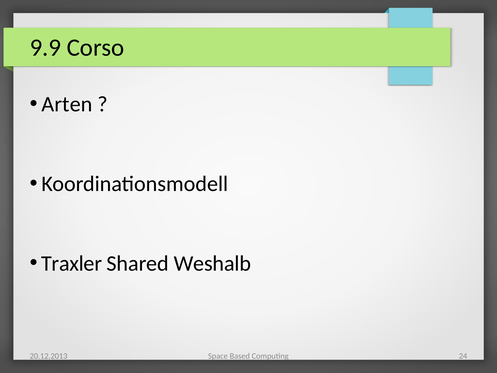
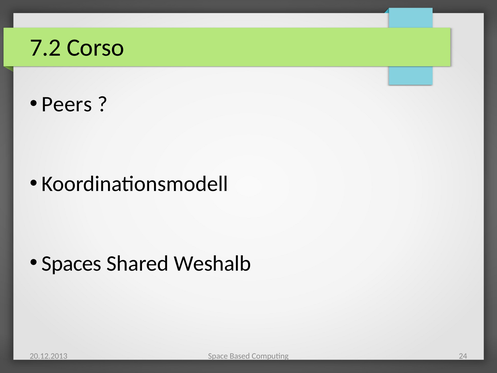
9.9: 9.9 -> 7.2 (45, 48)
Arten: Arten -> Peers (67, 104)
Traxler: Traxler -> Spaces (72, 263)
